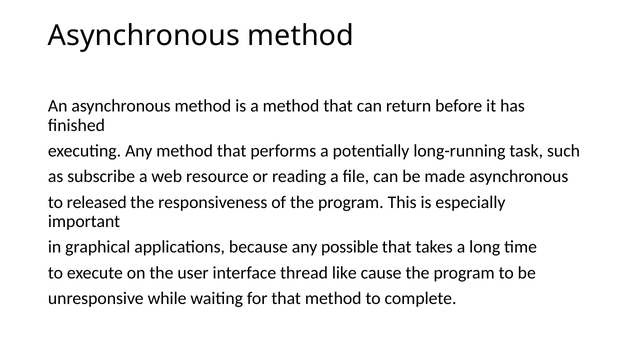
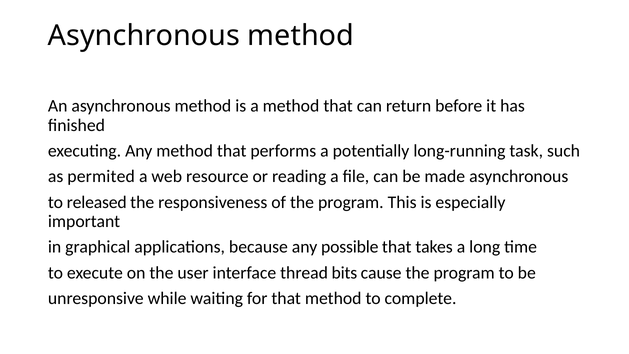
subscribe: subscribe -> permited (101, 177)
like: like -> bits (344, 273)
